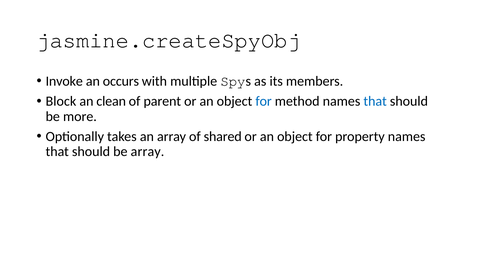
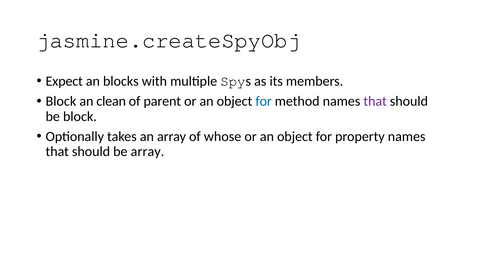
Invoke: Invoke -> Expect (64, 81)
occurs: occurs -> blocks (121, 81)
that colour: blue -> purple (375, 101)
be more: more -> block (80, 116)
shared: shared -> whose (223, 137)
